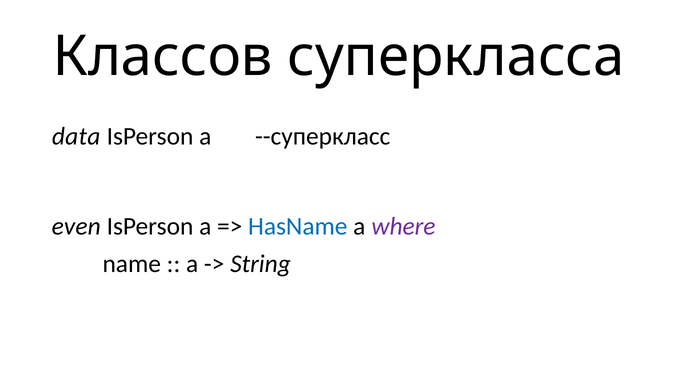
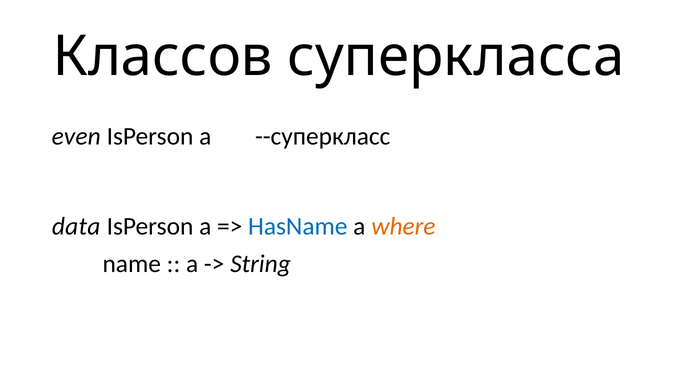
data: data -> even (76, 136)
even: even -> data (76, 227)
where colour: purple -> orange (403, 227)
